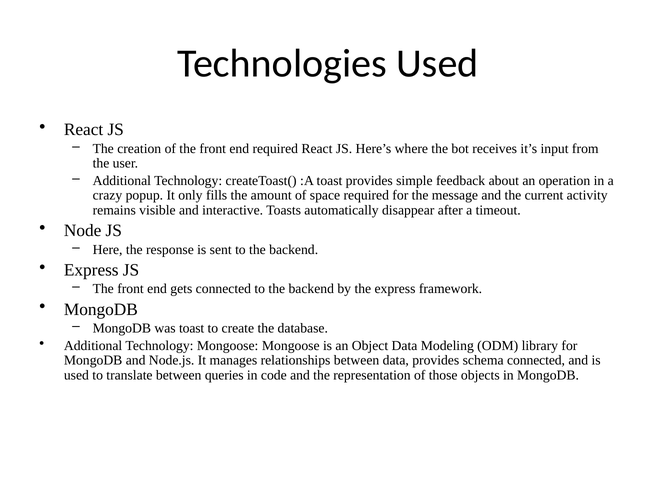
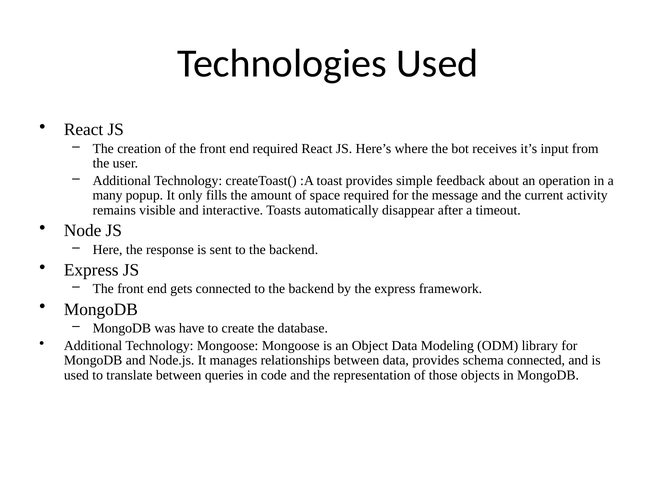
crazy: crazy -> many (108, 195)
was toast: toast -> have (192, 328)
